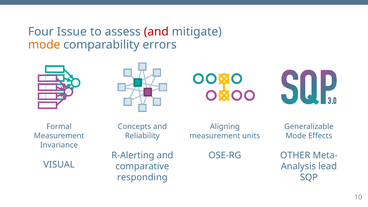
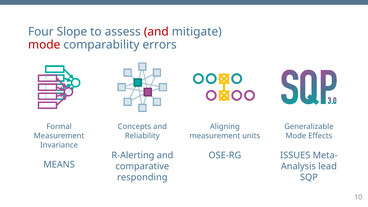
Issue: Issue -> Slope (72, 32)
mode colour: orange -> red (44, 45)
OTHER: OTHER -> ISSUES (295, 155)
VISUAL: VISUAL -> MEANS (59, 165)
